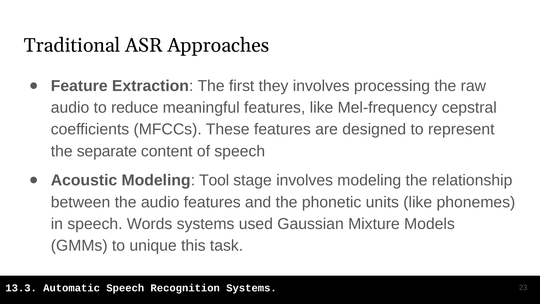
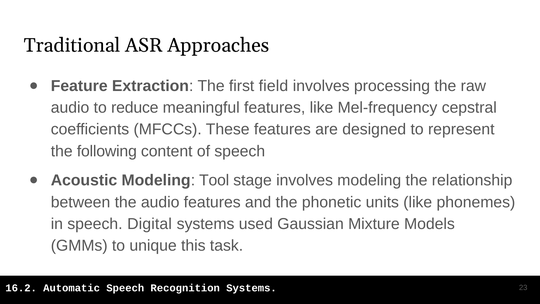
they: they -> field (273, 86)
separate: separate -> following (107, 151)
Words: Words -> Digital (150, 224)
13.3: 13.3 -> 16.2 (21, 288)
